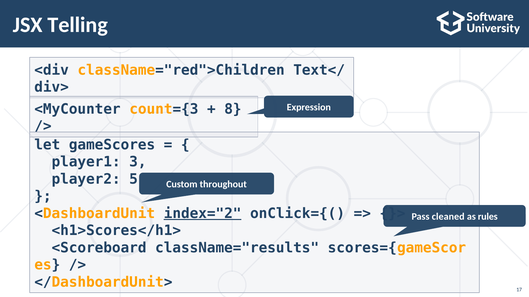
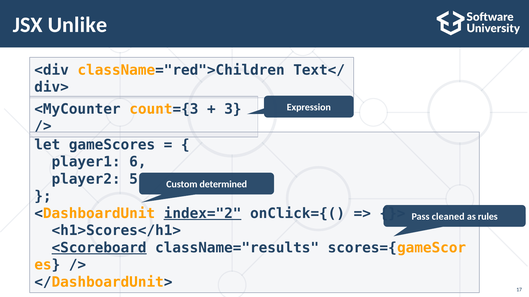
Telling: Telling -> Unlike (78, 25)
8: 8 -> 3 (233, 109)
3: 3 -> 6 (138, 162)
throughout: throughout -> determined (223, 185)
<Scoreboard underline: none -> present (99, 248)
